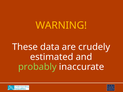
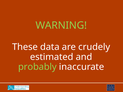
WARNING colour: yellow -> light green (61, 25)
